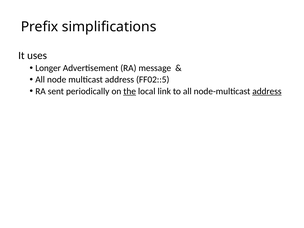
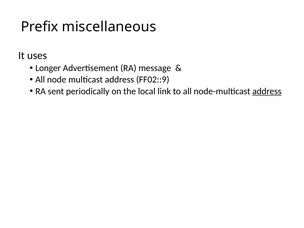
simplifications: simplifications -> miscellaneous (109, 27)
FF02::5: FF02::5 -> FF02::9 (153, 80)
the underline: present -> none (130, 91)
